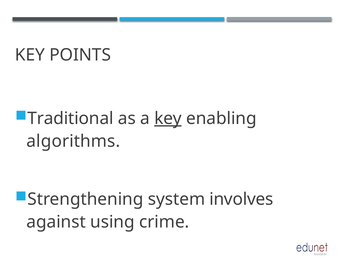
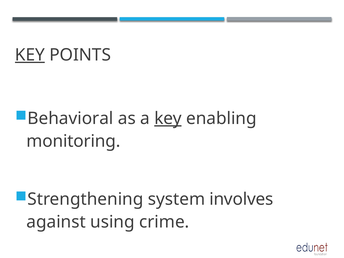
KEY underline: none -> present (30, 55)
Traditional: Traditional -> Behavioral (70, 118)
algorithms: algorithms -> monitoring (73, 141)
